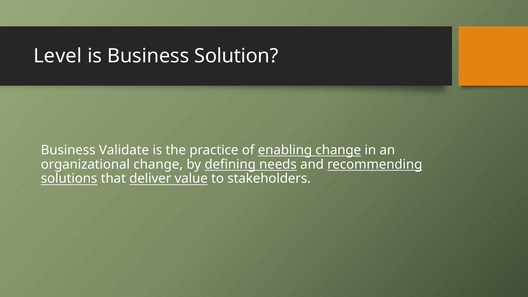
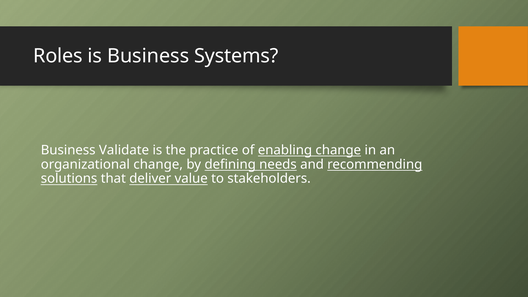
Level: Level -> Roles (58, 56)
Solution: Solution -> Systems (236, 56)
